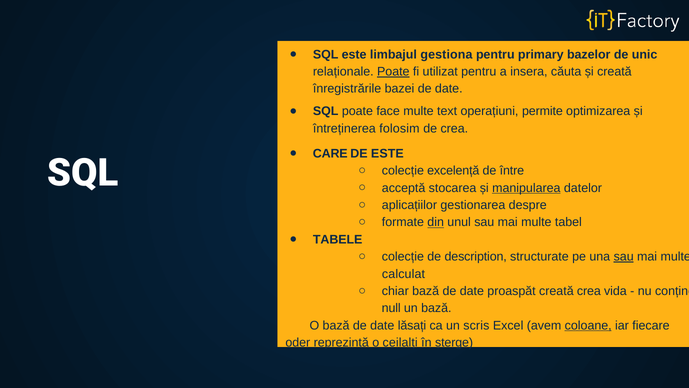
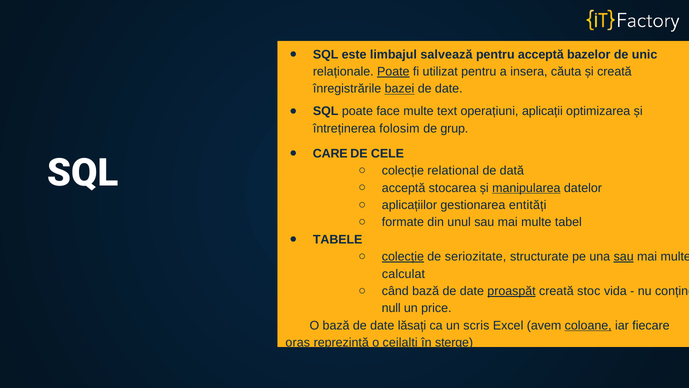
gestiona: gestiona -> salvează (446, 54)
pentru primary: primary -> acceptă (541, 54)
bazei underline: none -> present (399, 89)
permite: permite -> aplicații (542, 111)
de crea: crea -> grup (454, 128)
DE ESTE: ESTE -> CELE (387, 153)
excelență: excelență -> relational (453, 171)
între: între -> dată (512, 171)
despre: despre -> entități (528, 205)
din underline: present -> none (436, 222)
colecție underline: none -> present (403, 256)
description: description -> seriozitate (476, 256)
chiar: chiar -> când (395, 291)
proaspăt underline: none -> present (512, 291)
creată crea: crea -> stoc (589, 291)
un bază: bază -> price (436, 308)
oder: oder -> oras (298, 342)
